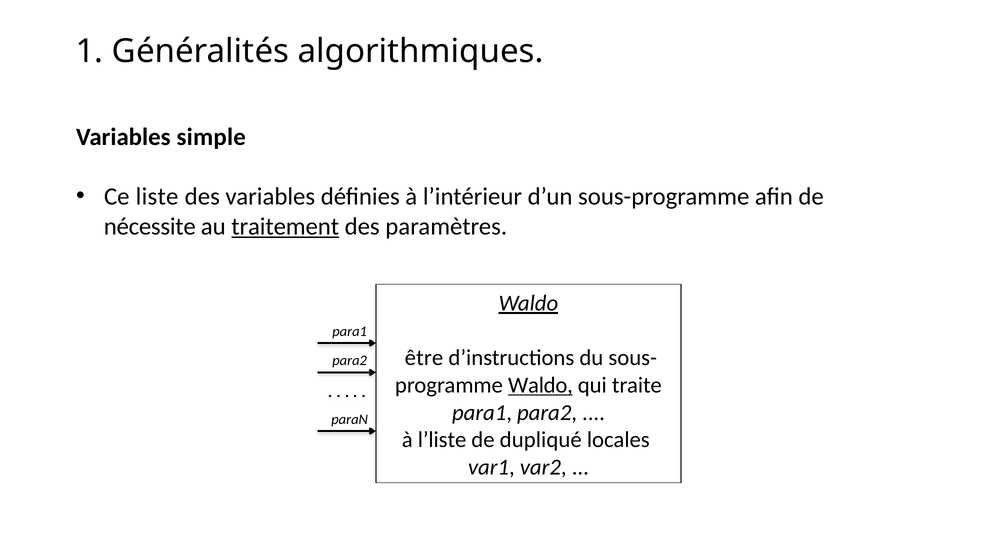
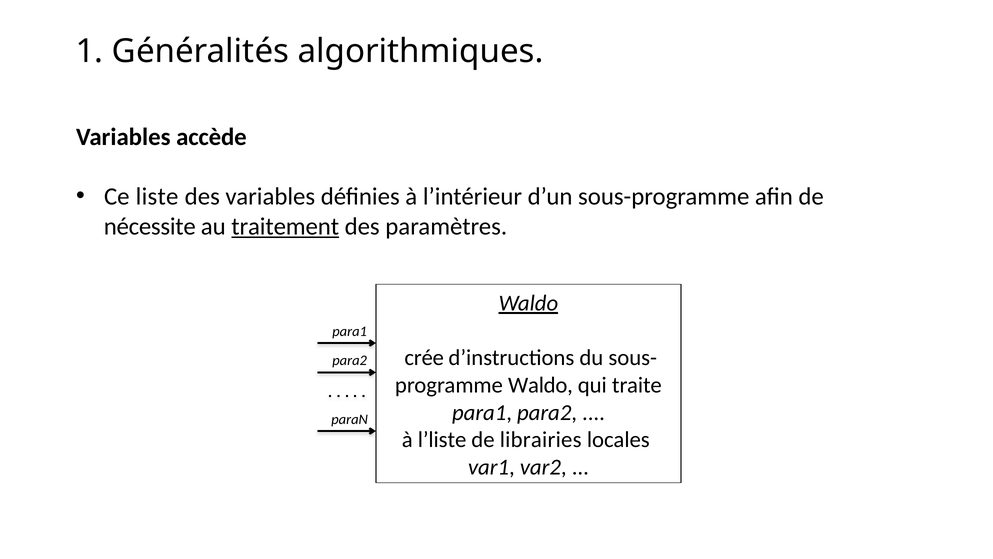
simple: simple -> accède (211, 137)
être: être -> crée (424, 358)
Waldo underline: present -> none (540, 385)
dupliqué: dupliqué -> librairies (541, 439)
